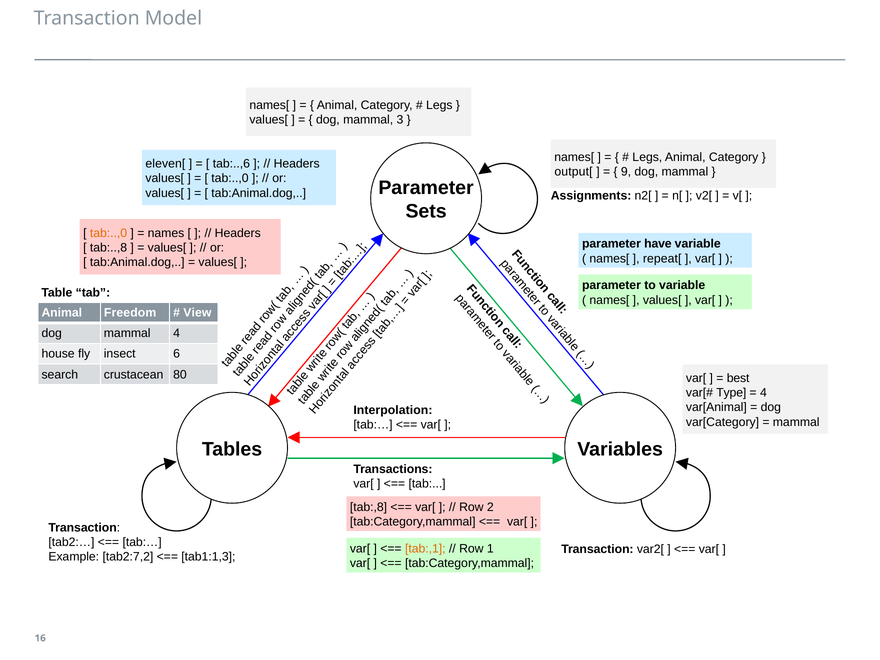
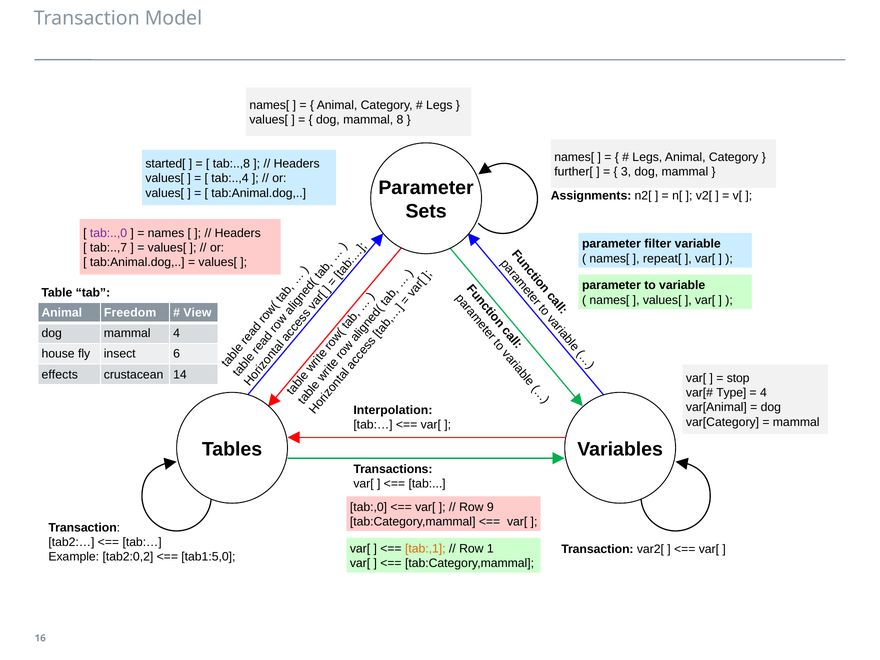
3: 3 -> 8 (400, 120)
eleven[: eleven[ -> started[ (165, 164)
tab:..,6: tab:..,6 -> tab:..,8 (231, 164)
output[: output[ -> further[ (574, 172)
9: 9 -> 3 (626, 172)
tab:..,0: tab:..,0 -> tab:..,4 (230, 178)
tab:..,0 colour: orange -> purple (108, 233)
have: have -> filter (658, 244)
tab:..,8: tab:..,8 -> tab:..,7 (108, 248)
search: search -> effects (60, 375)
80: 80 -> 14 (180, 375)
best: best -> stop (738, 378)
tab:,8: tab:,8 -> tab:,0 (369, 507)
2: 2 -> 9 (490, 507)
tab2:7,2: tab2:7,2 -> tab2:0,2 (128, 557)
tab1:1,3: tab1:1,3 -> tab1:5,0 (208, 557)
